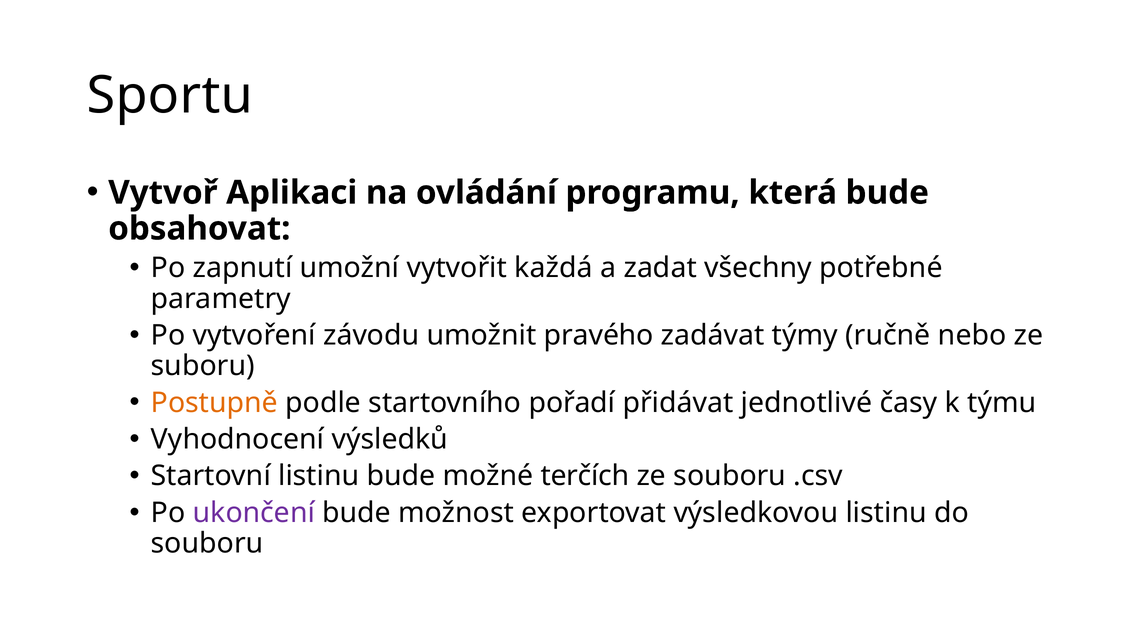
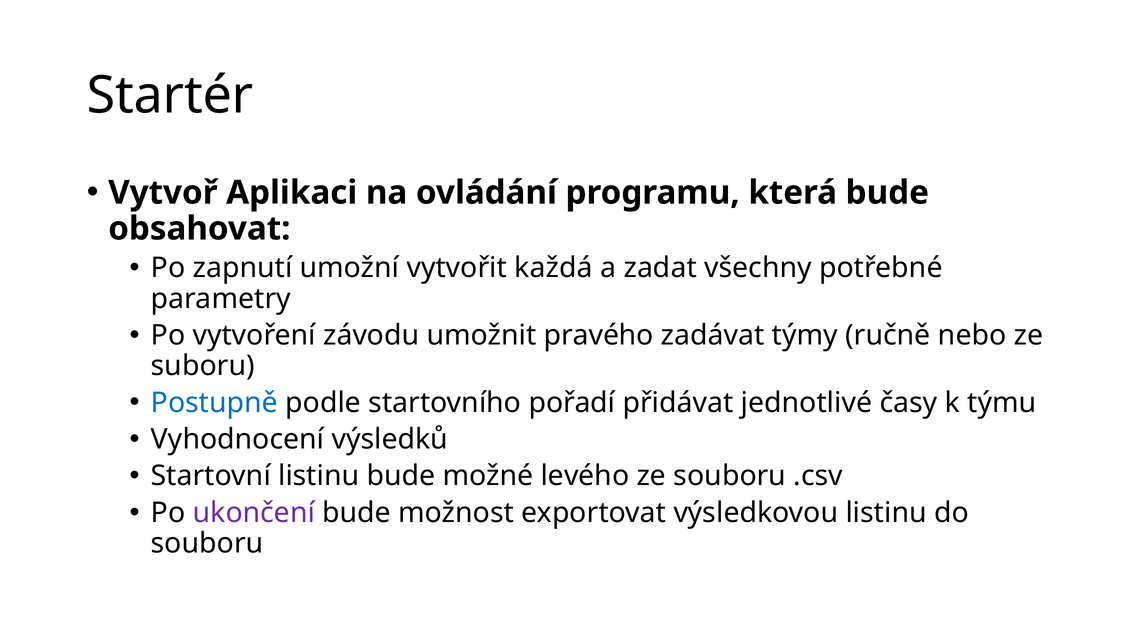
Sportu: Sportu -> Startér (170, 96)
Postupně colour: orange -> blue (214, 403)
terčích: terčích -> levého (585, 476)
